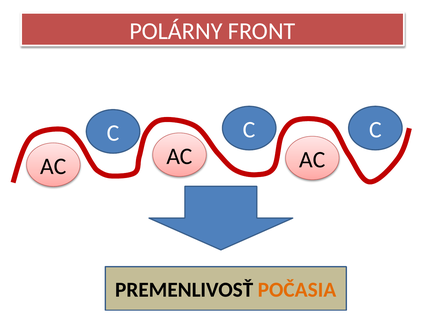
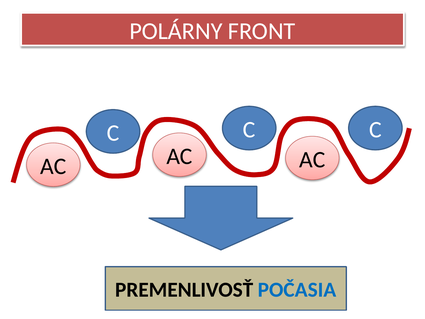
POČASIA colour: orange -> blue (297, 290)
